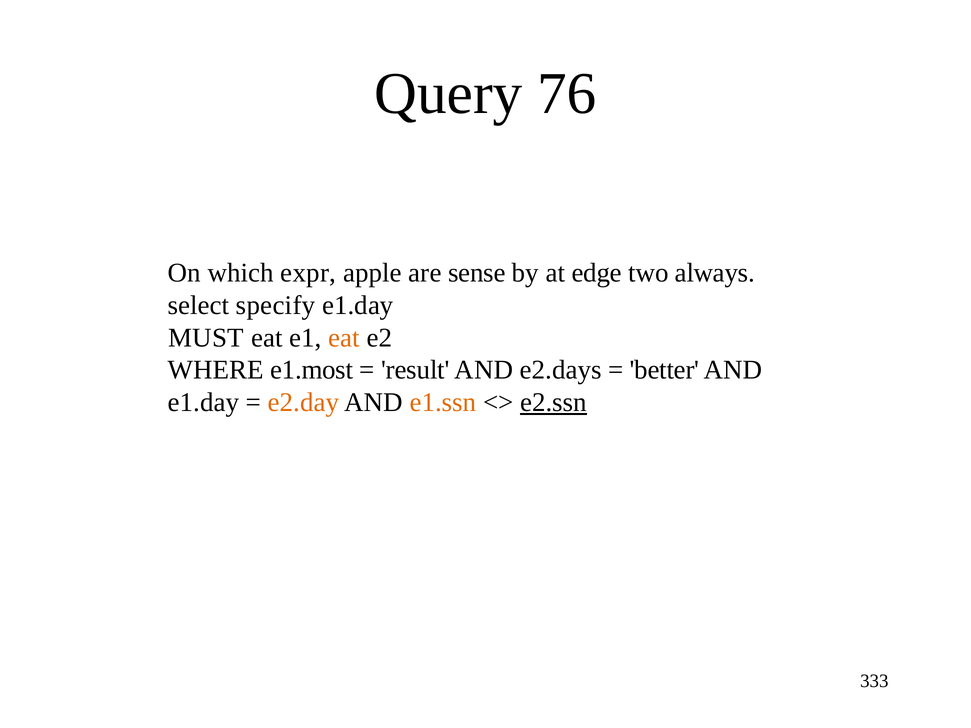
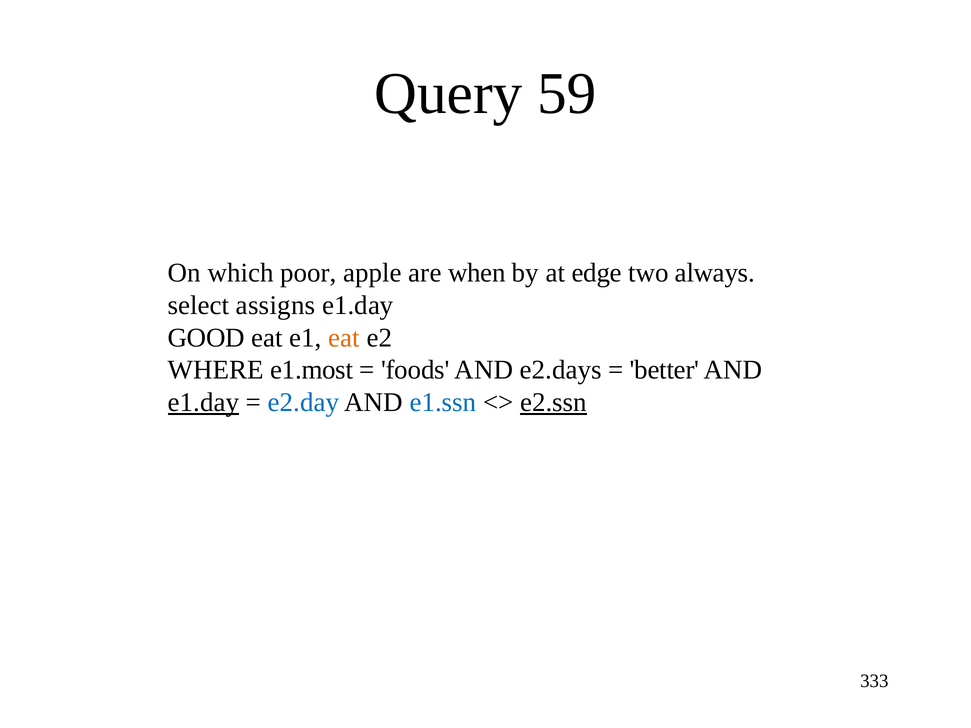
76: 76 -> 59 (567, 94)
expr: expr -> poor (308, 273)
sense: sense -> when (477, 273)
specify: specify -> assigns (276, 305)
MUST: MUST -> GOOD (206, 338)
result: result -> foods (415, 370)
e1.day underline: none -> present (203, 403)
e2.day colour: orange -> blue (303, 403)
e1.ssn colour: orange -> blue (443, 403)
